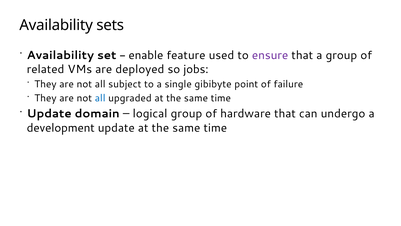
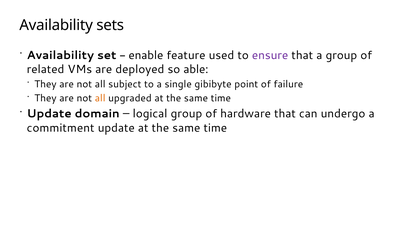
jobs: jobs -> able (196, 69)
all colour: blue -> orange (100, 98)
development: development -> commitment (61, 128)
